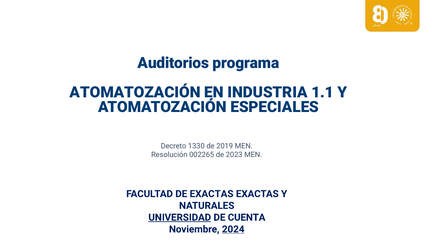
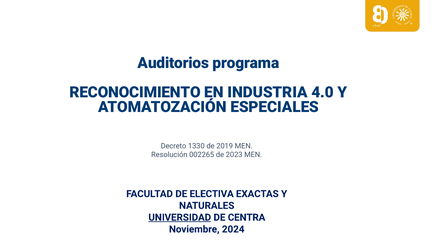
ATOMATOZACIÓN: ATOMATOZACIÓN -> RECONOCIMIENTO (135, 93)
1.1: 1.1 -> 4.0 (323, 93)
DE EXACTAS: EXACTAS -> ELECTIVA (212, 194)
CUENTA: CUENTA -> CENTRA (247, 218)
2024 underline: present -> none (233, 229)
